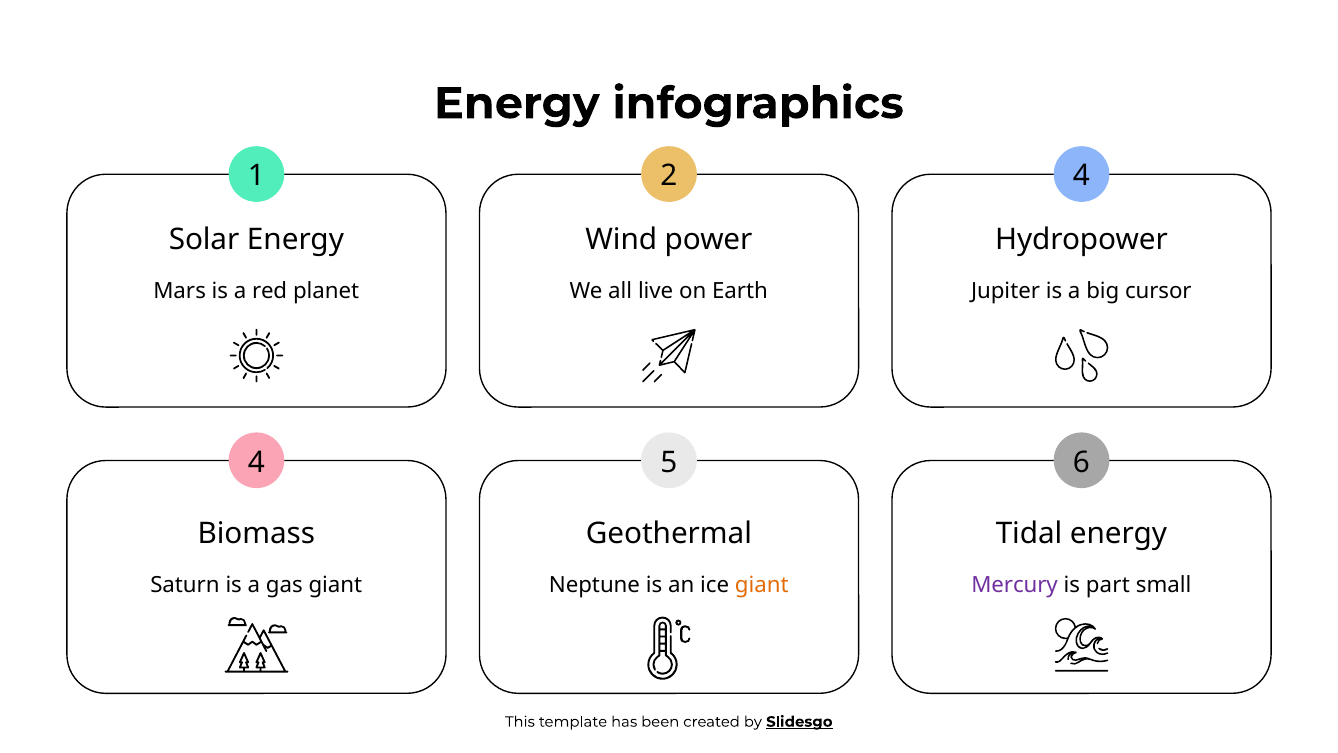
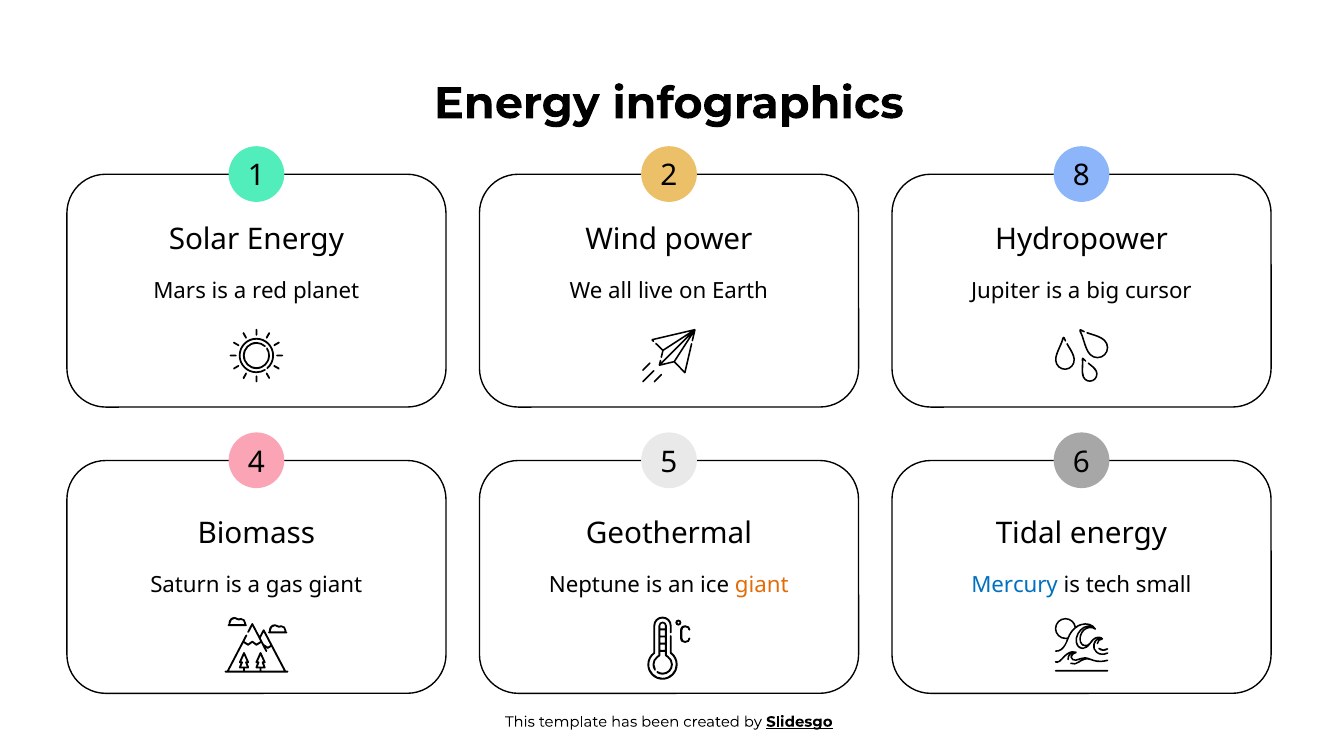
2 4: 4 -> 8 (1081, 176)
Mercury colour: purple -> blue (1015, 585)
part: part -> tech (1108, 585)
